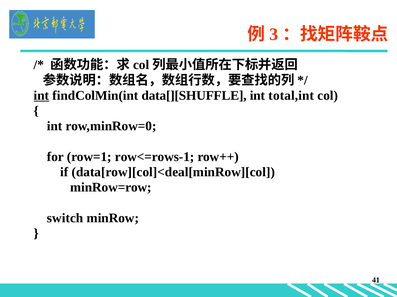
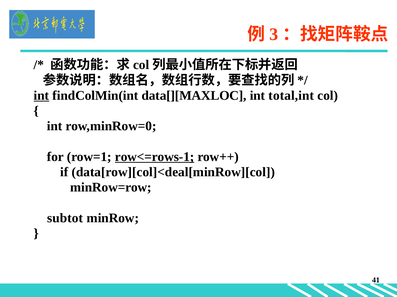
data[][SHUFFLE: data[][SHUFFLE -> data[][MAXLOC (194, 96)
row<=rows-1 underline: none -> present (155, 157)
switch: switch -> subtot (65, 219)
